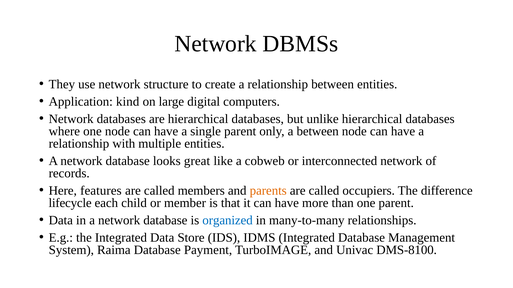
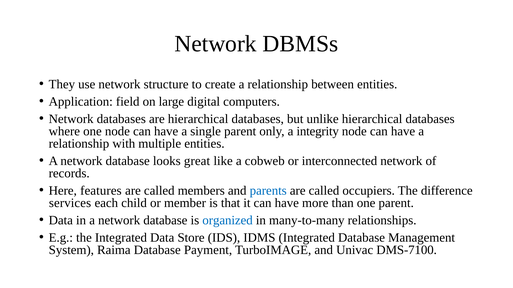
kind: kind -> field (128, 102)
a between: between -> integrity (318, 131)
parents colour: orange -> blue (268, 191)
lifecycle: lifecycle -> services (70, 203)
DMS-8100: DMS-8100 -> DMS-7100 (407, 250)
